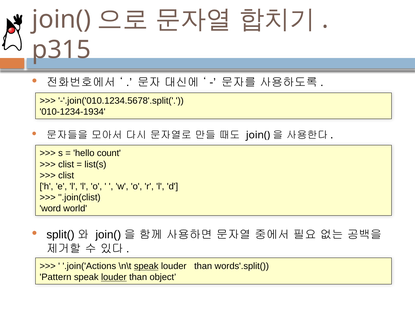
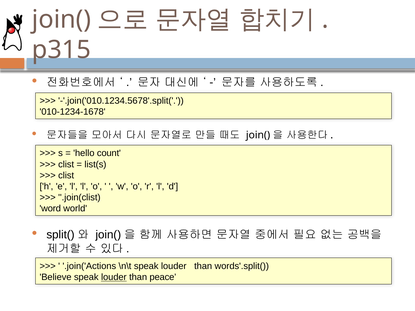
010-1234-1934: 010-1234-1934 -> 010-1234-1678 (73, 112)
speak underline: present -> none (146, 266)
Pattern: Pattern -> Believe (56, 277)
object: object -> peace (163, 277)
